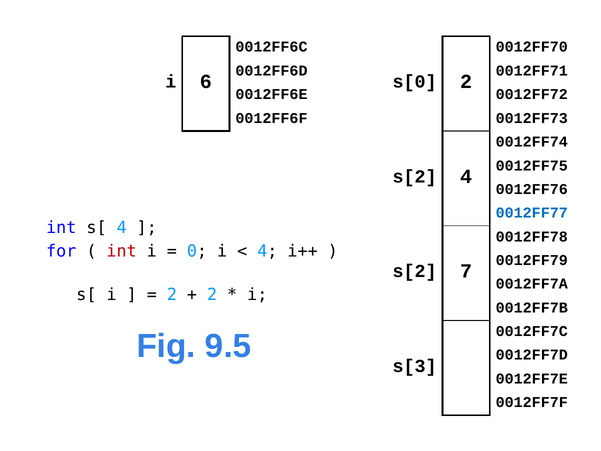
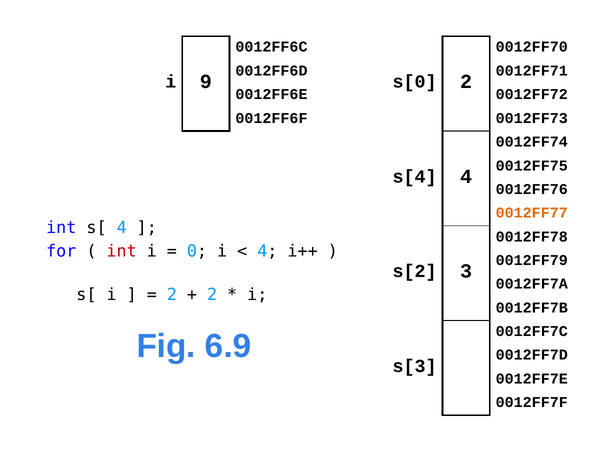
6: 6 -> 9 (206, 82)
s[2: s[2 -> s[4 (415, 177)
0012FF77 colour: blue -> orange (532, 213)
7: 7 -> 3 (466, 271)
9.5: 9.5 -> 6.9 (228, 346)
